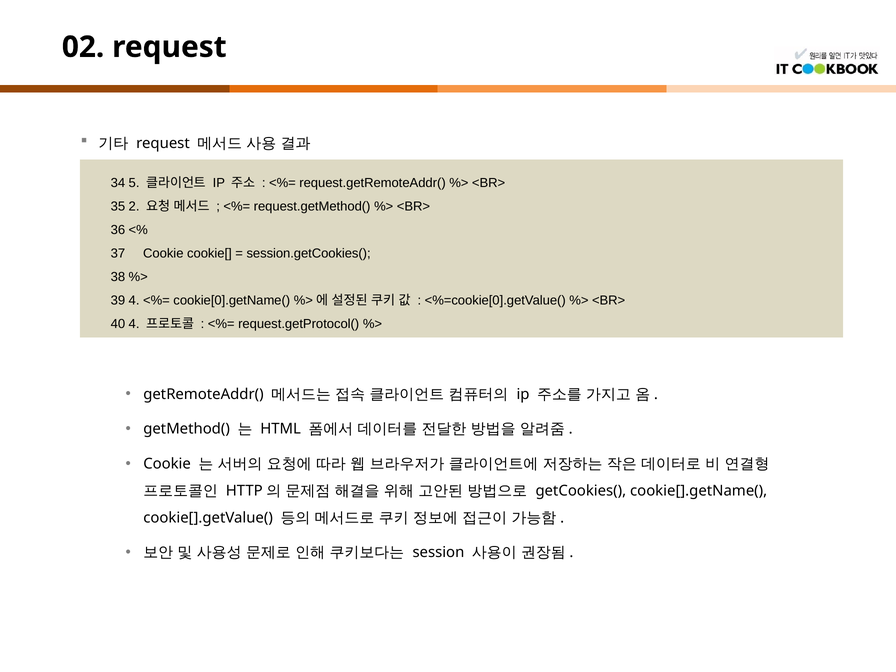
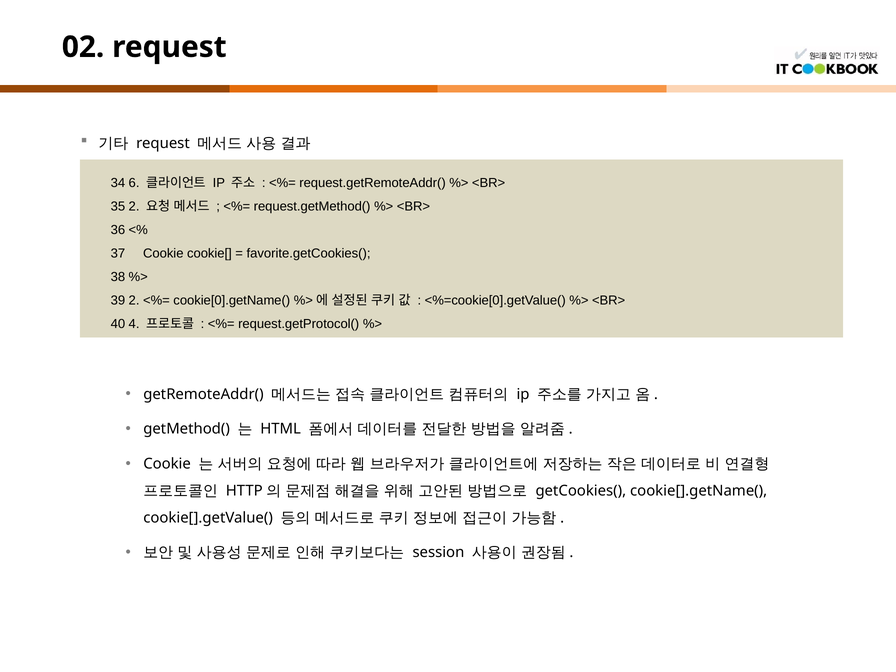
5: 5 -> 6 (134, 183)
session.getCookies(: session.getCookies( -> favorite.getCookies( (309, 254)
39 4: 4 -> 2 (134, 301)
